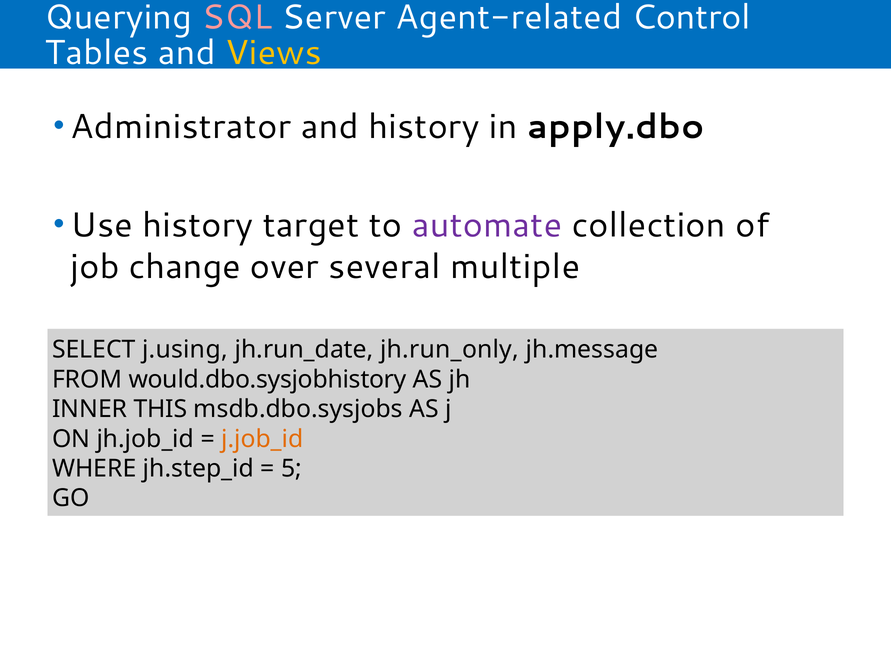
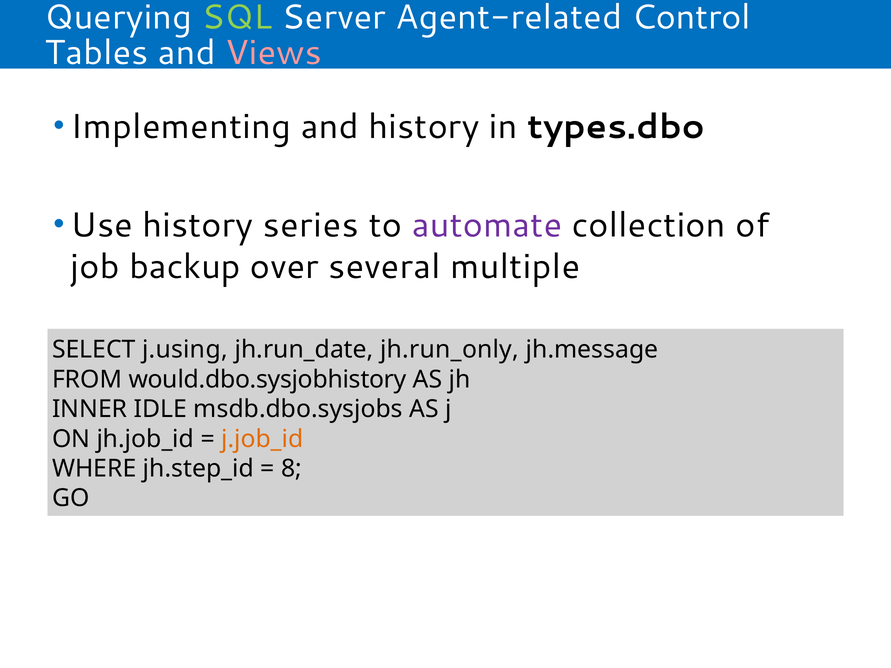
SQL colour: pink -> light green (237, 18)
Views colour: yellow -> pink (274, 53)
Administrator: Administrator -> Implementing (181, 127)
apply.dbo: apply.dbo -> types.dbo (616, 127)
target: target -> series (311, 225)
change: change -> backup (185, 267)
THIS: THIS -> IDLE (160, 409)
5: 5 -> 8 (291, 469)
